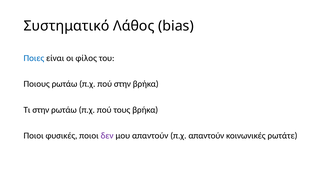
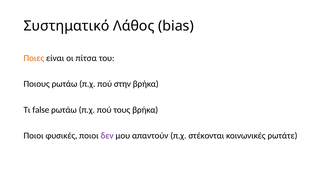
Ποιες colour: blue -> orange (34, 58)
φίλος: φίλος -> πίτσα (86, 58)
Τι στην: στην -> false (41, 110)
π.χ απαντούν: απαντούν -> στέκονται (206, 136)
